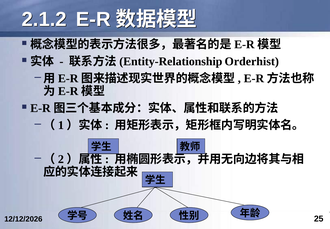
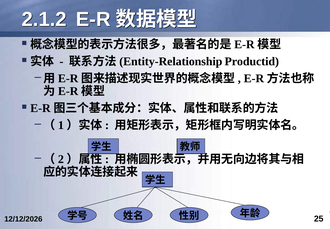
Orderhist: Orderhist -> Productid (252, 61)
